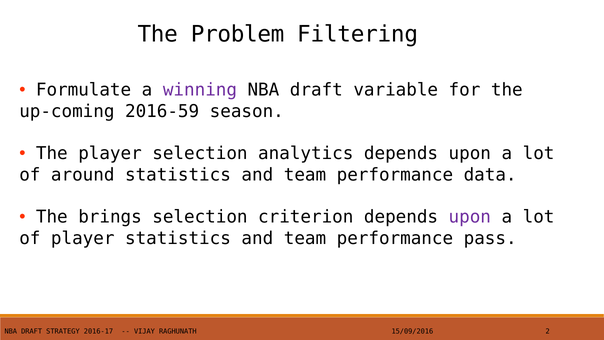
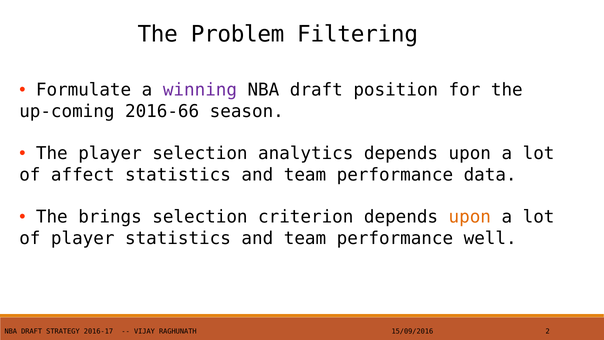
variable: variable -> position (396, 90)
2016-59: 2016-59 -> 2016-66 (162, 111)
around: around -> affect (83, 175)
upon colour: purple -> orange (470, 217)
pass: pass -> well (490, 238)
